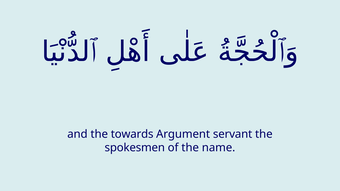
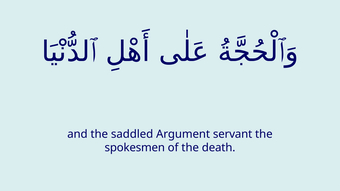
towards: towards -> saddled (132, 134)
name: name -> death (219, 148)
